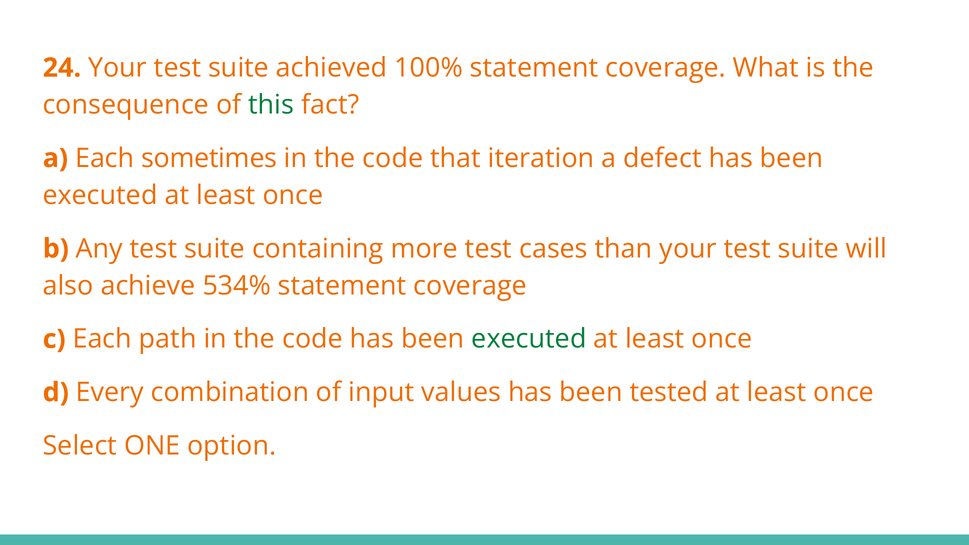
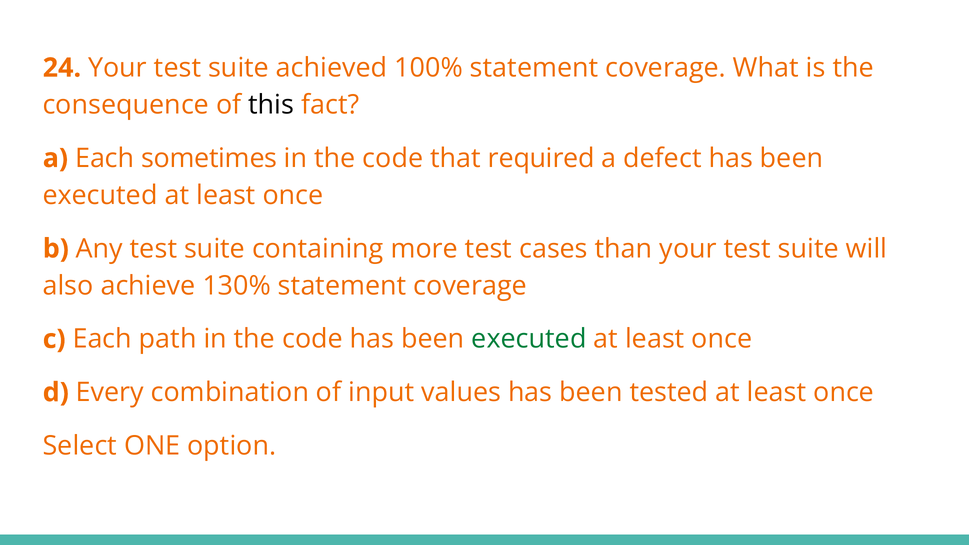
this colour: green -> black (271, 105)
iteration: iteration -> required (541, 158)
534%: 534% -> 130% (237, 286)
